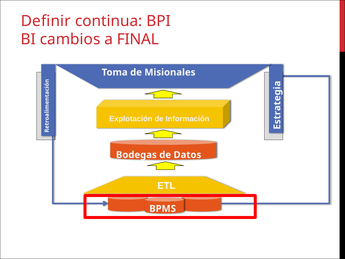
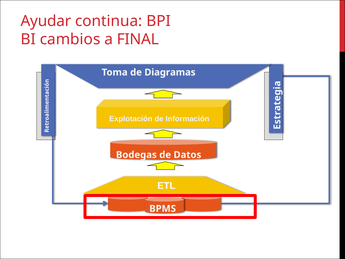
Definir: Definir -> Ayudar (46, 21)
Misionales: Misionales -> Diagramas (170, 72)
